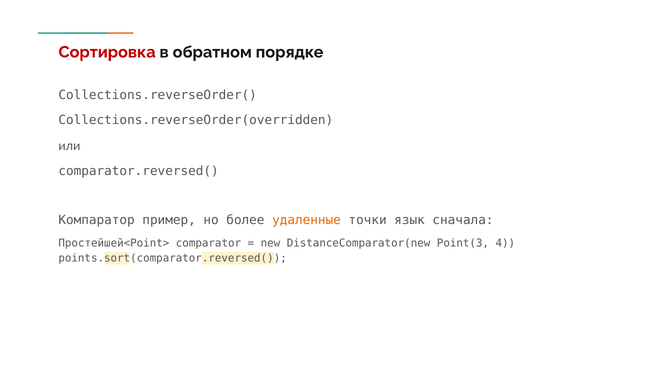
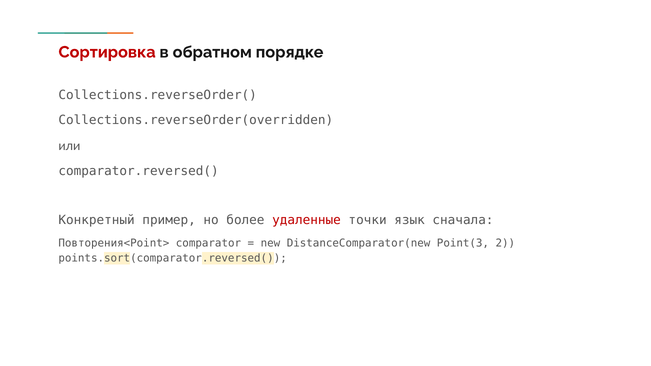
Компаратор: Компаратор -> Конкретный (97, 220)
удаленные colour: orange -> red (306, 220)
Простейшей<Point>: Простейшей<Point> -> Повторения<Point> (114, 243)
4: 4 -> 2 (505, 243)
